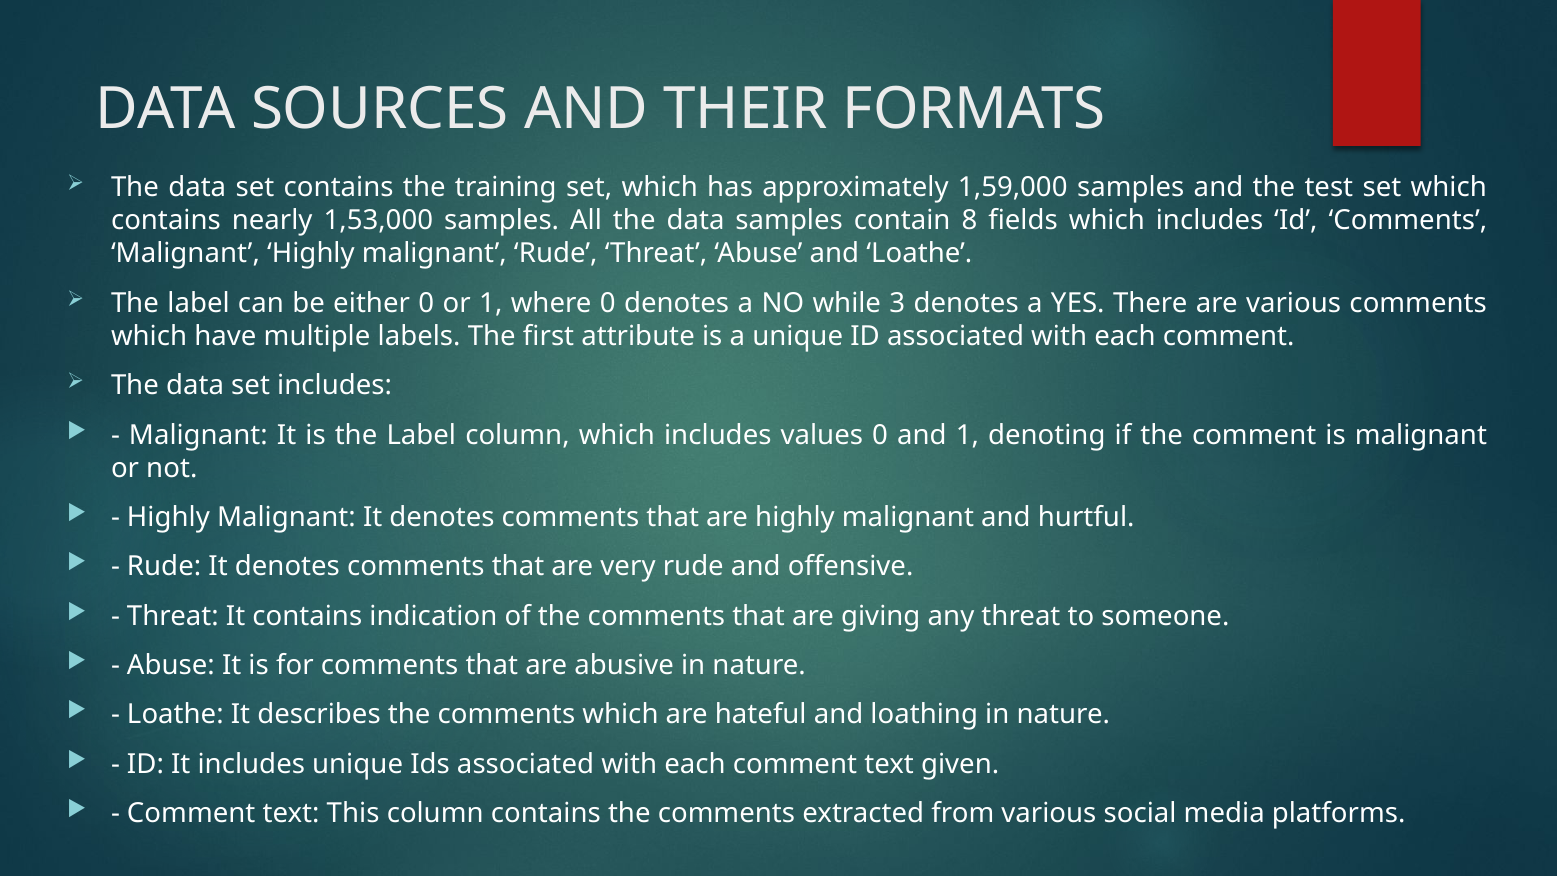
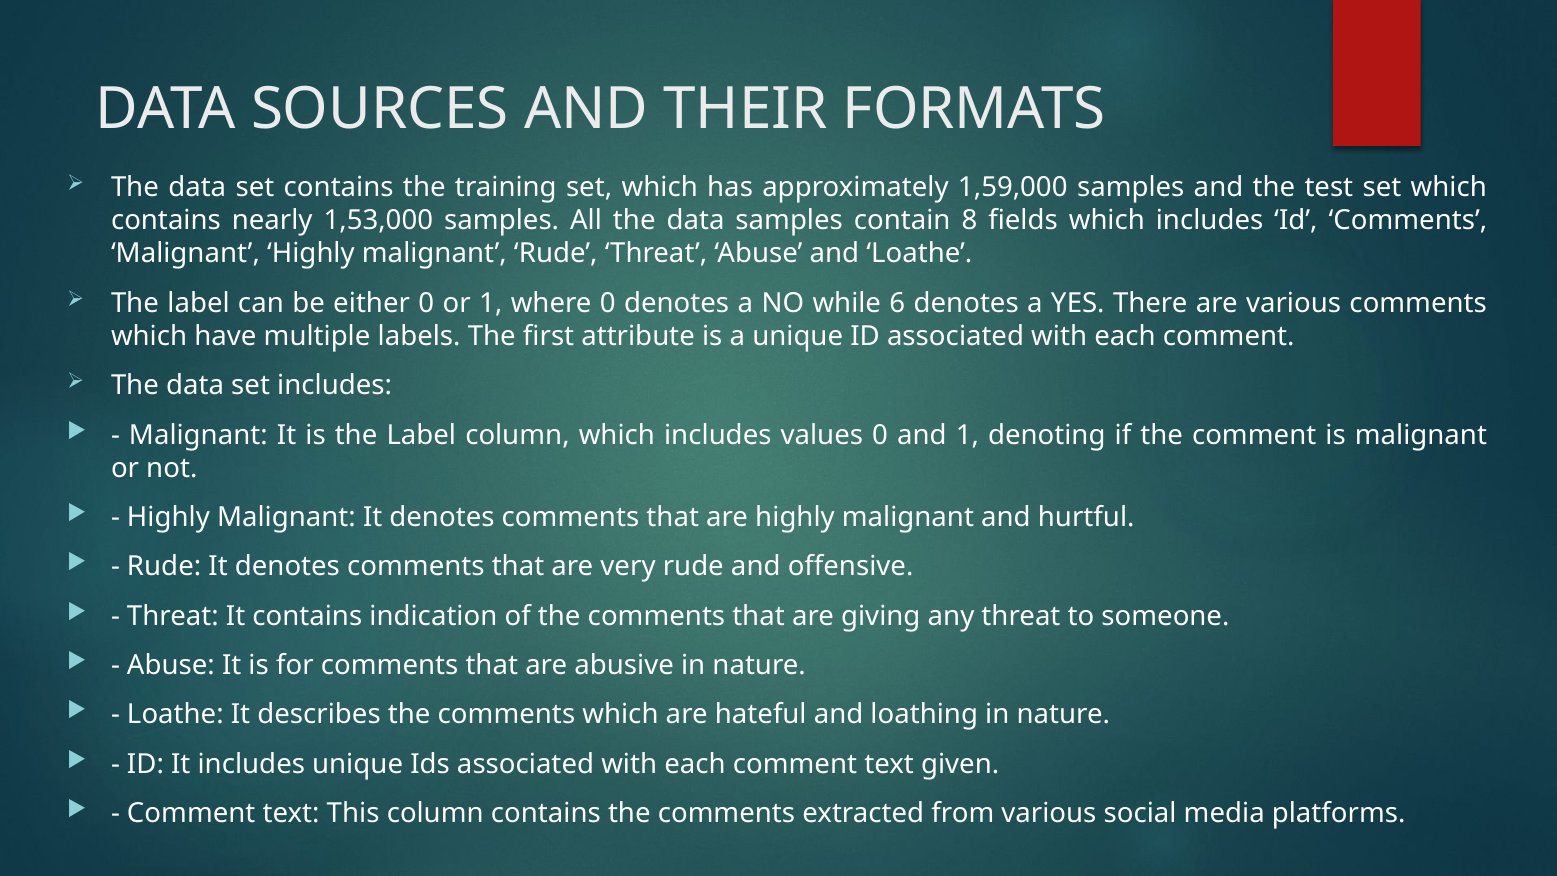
3: 3 -> 6 (897, 303)
